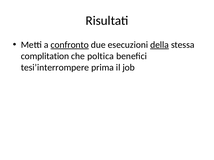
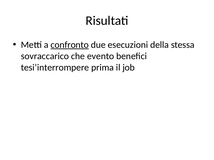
della underline: present -> none (160, 45)
complitation: complitation -> sovraccarico (45, 56)
poltica: poltica -> evento (101, 56)
